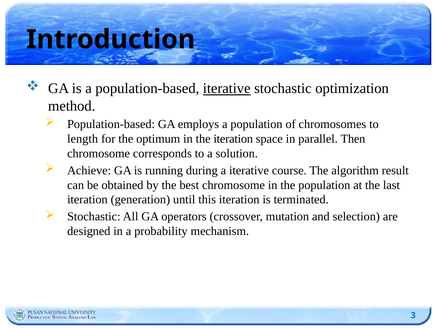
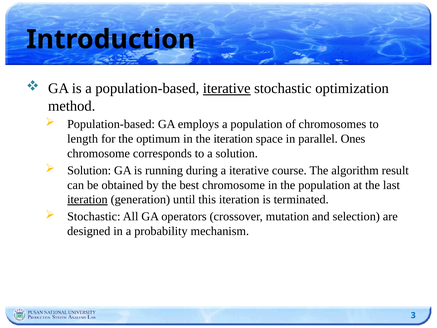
Then: Then -> Ones (353, 139)
Achieve: Achieve -> Solution (89, 170)
iteration underline: none -> present (87, 199)
